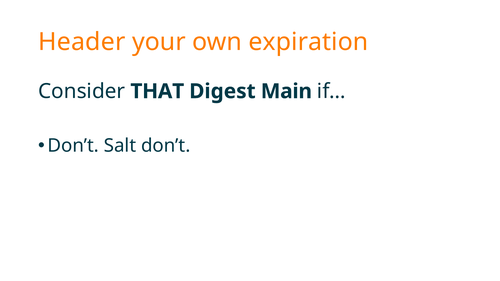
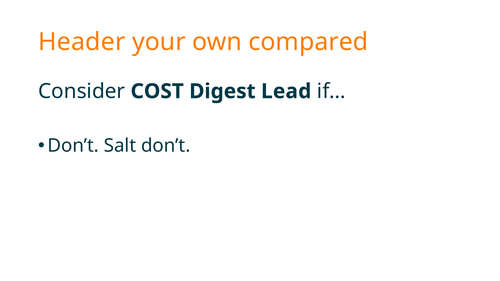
expiration: expiration -> compared (308, 42)
THAT: THAT -> COST (157, 91)
Main: Main -> Lead (286, 91)
